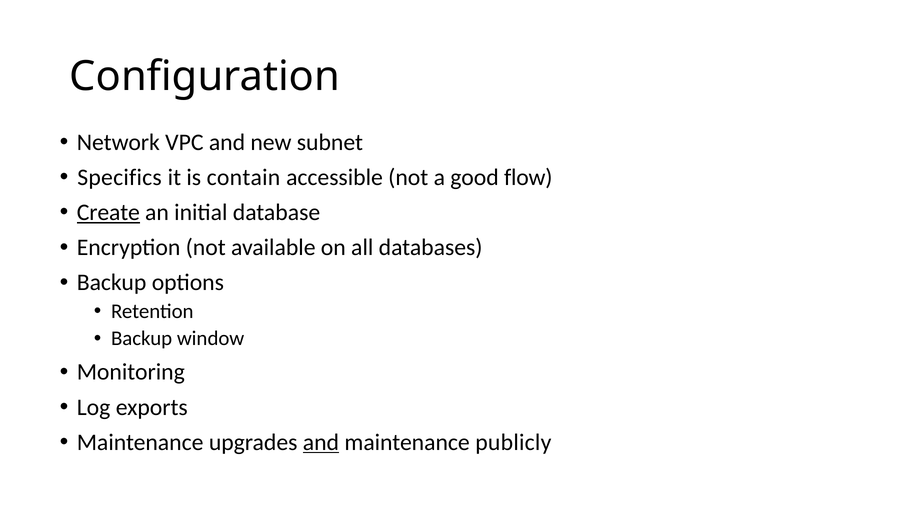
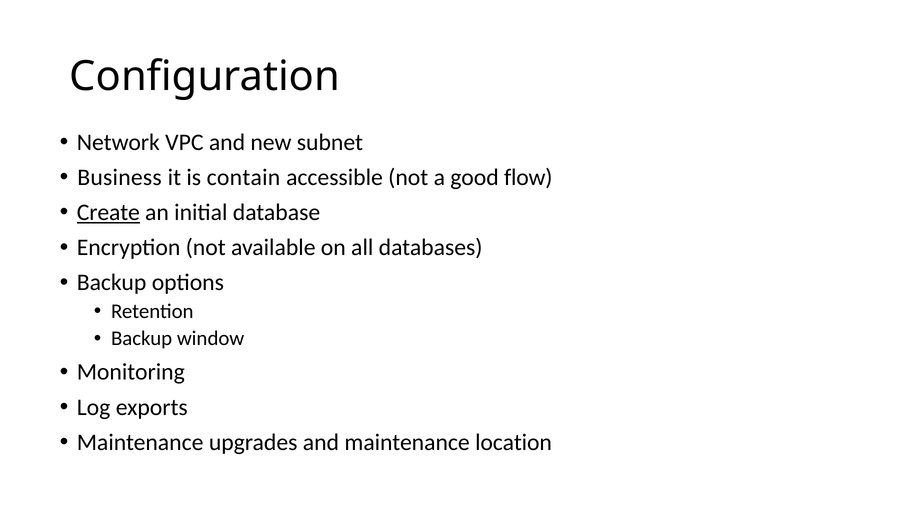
Specifics: Specifics -> Business (120, 178)
and underline: present -> none (321, 443)
publicly: publicly -> location (514, 443)
